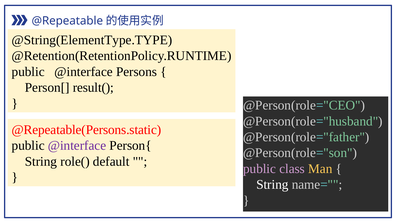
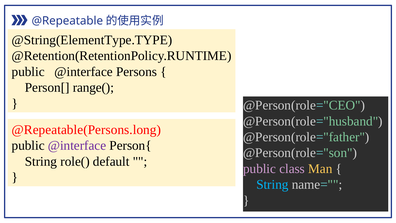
result(: result( -> range( (93, 87)
@Repeatable(Persons.static: @Repeatable(Persons.static -> @Repeatable(Persons.long (86, 130)
String colour: white -> light blue (272, 184)
